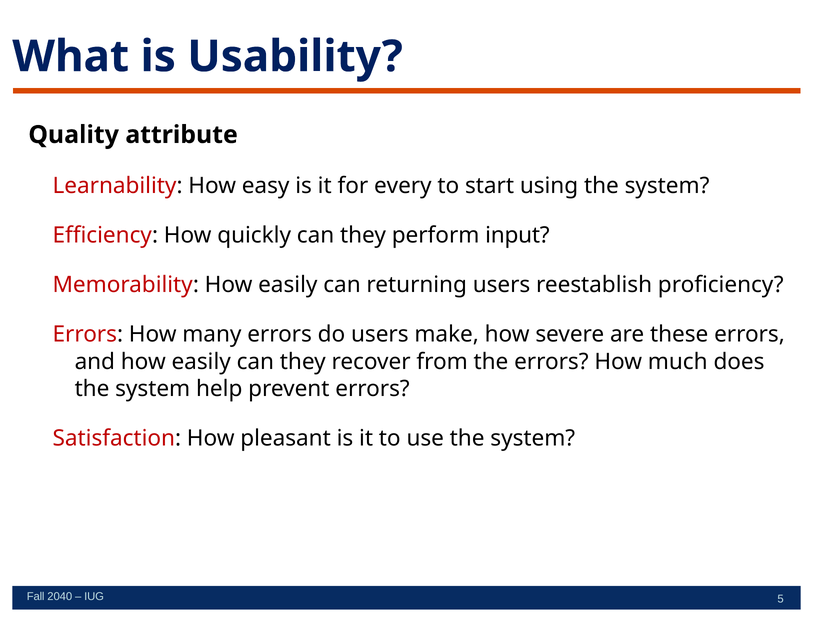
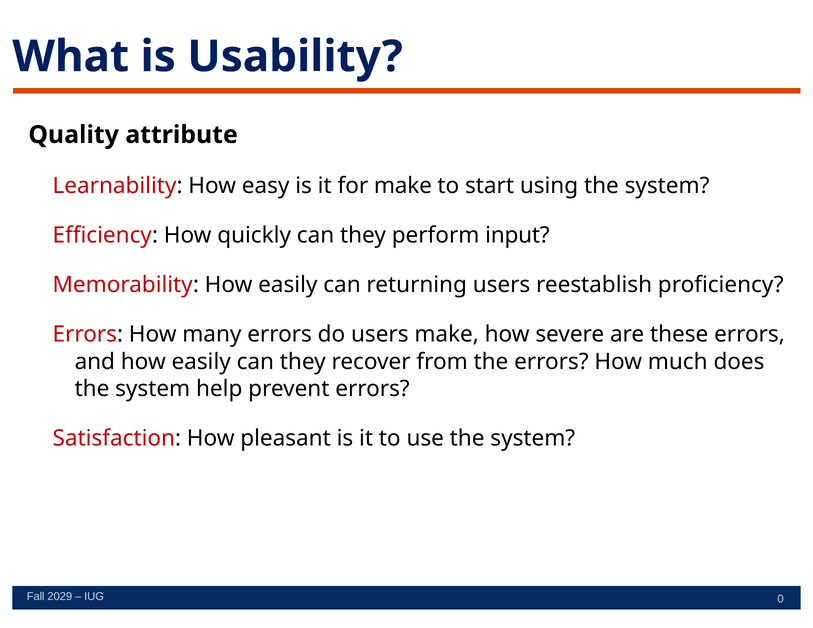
for every: every -> make (403, 186)
2040: 2040 -> 2029 (60, 597)
5: 5 -> 0 (781, 599)
